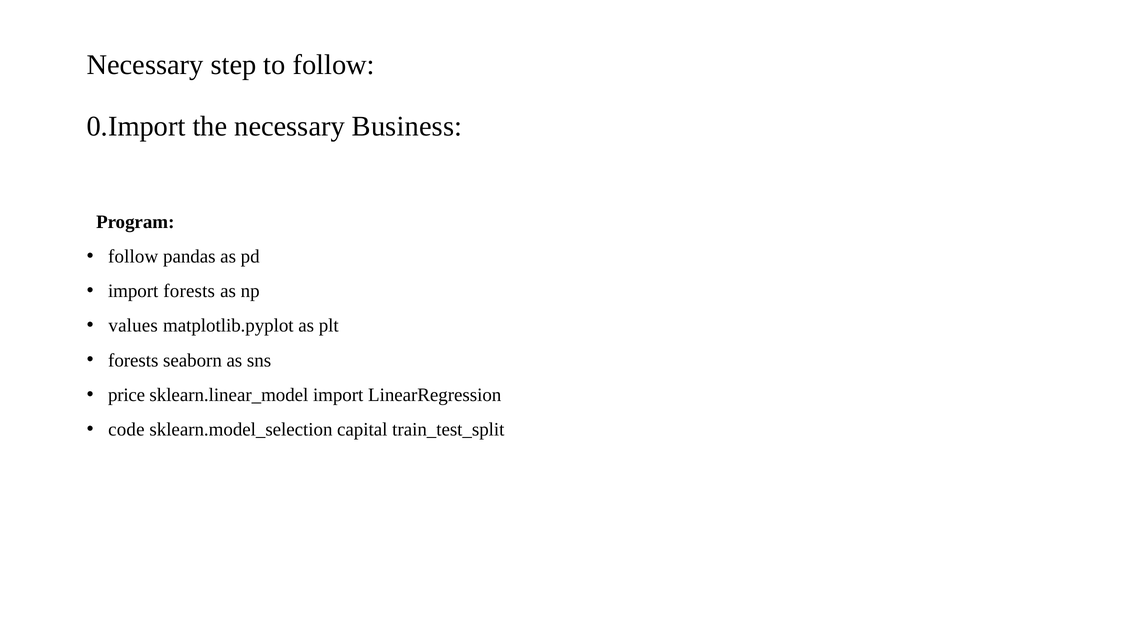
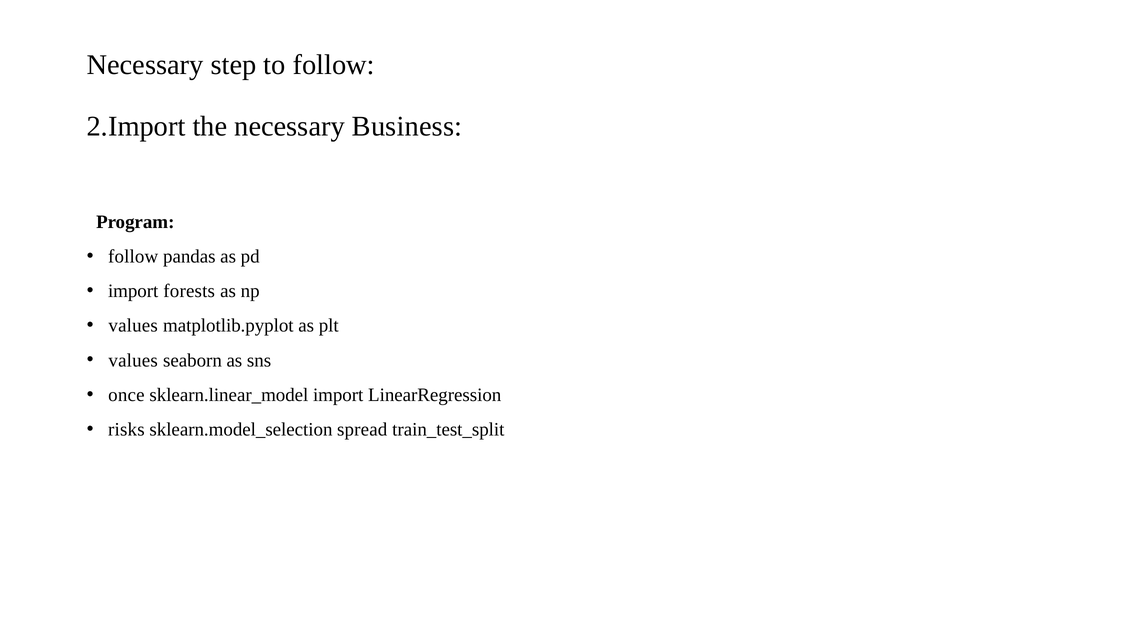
0.Import: 0.Import -> 2.Import (136, 126)
forests: forests -> values (133, 360)
price: price -> once (126, 395)
code: code -> risks (126, 430)
capital: capital -> spread (362, 430)
